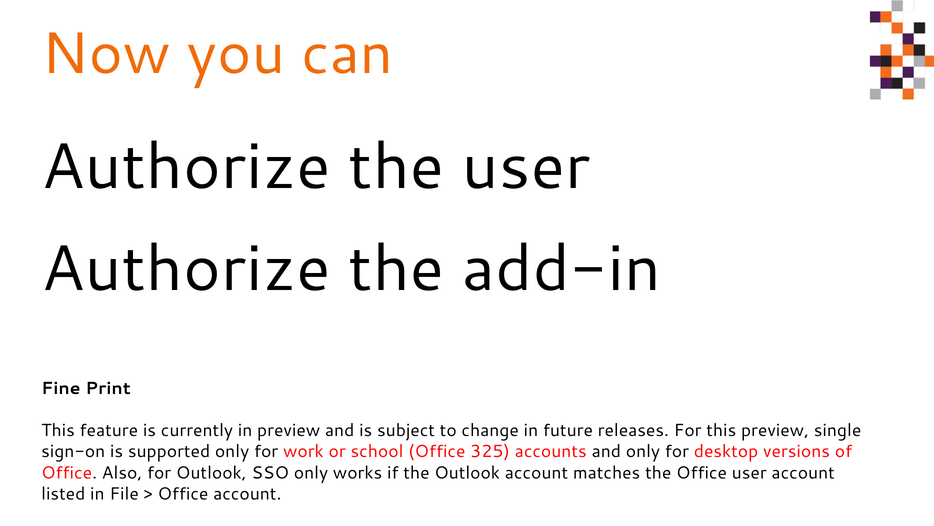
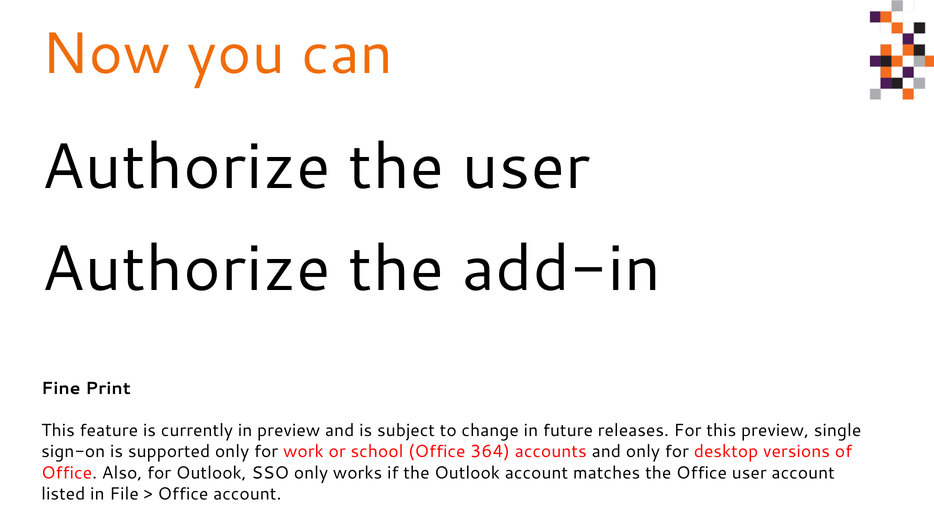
325: 325 -> 364 (490, 451)
